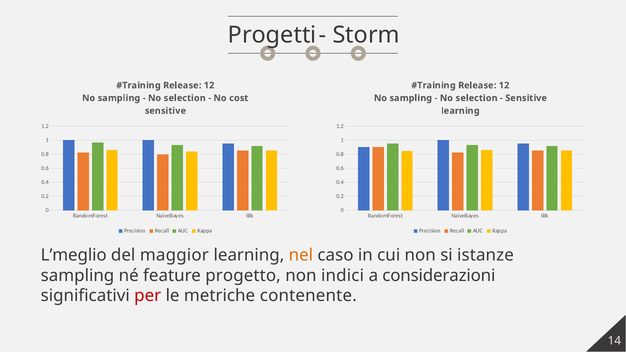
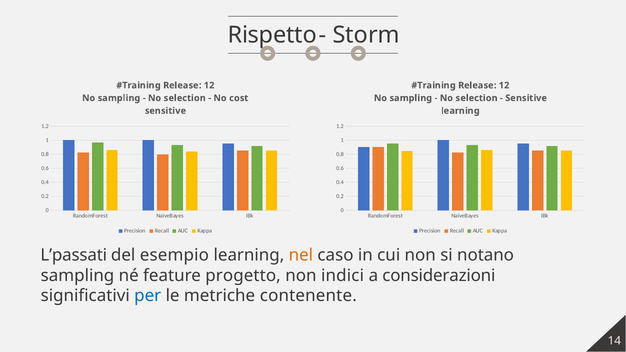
Progetti: Progetti -> Rispetto (272, 35)
L’meglio: L’meglio -> L’passati (74, 255)
maggior: maggior -> esempio (174, 255)
istanze: istanze -> notano (486, 255)
per colour: red -> blue (148, 296)
